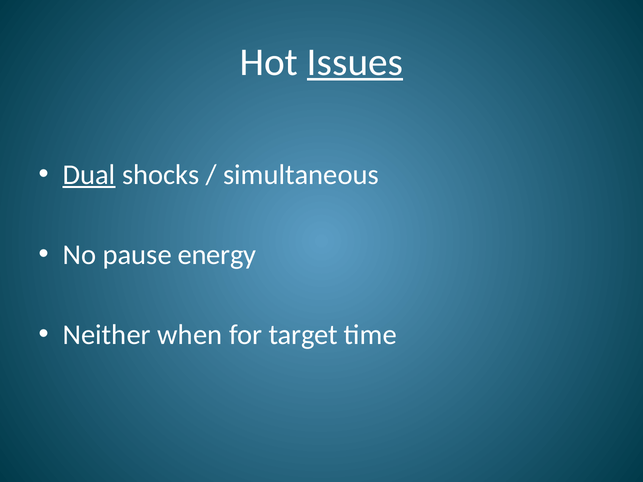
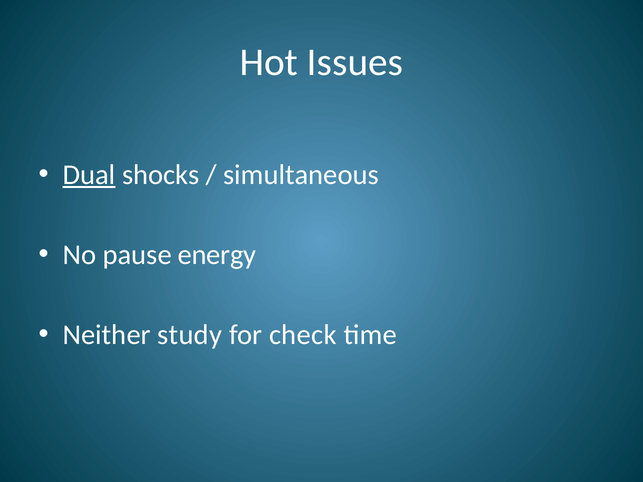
Issues underline: present -> none (355, 62)
when: when -> study (190, 335)
target: target -> check (303, 335)
